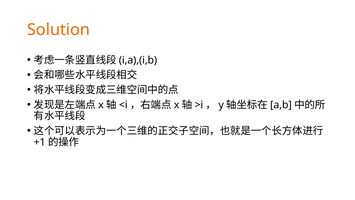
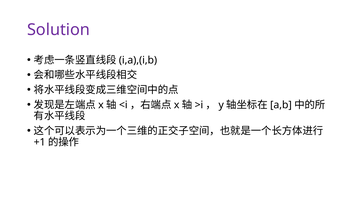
Solution colour: orange -> purple (59, 30)
